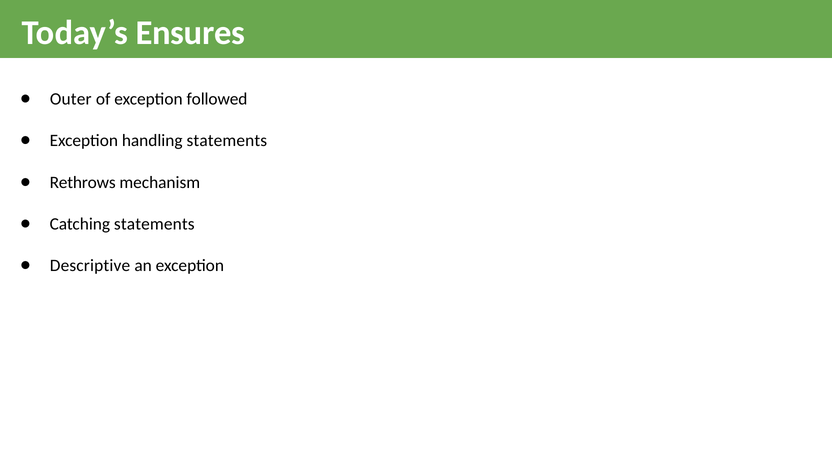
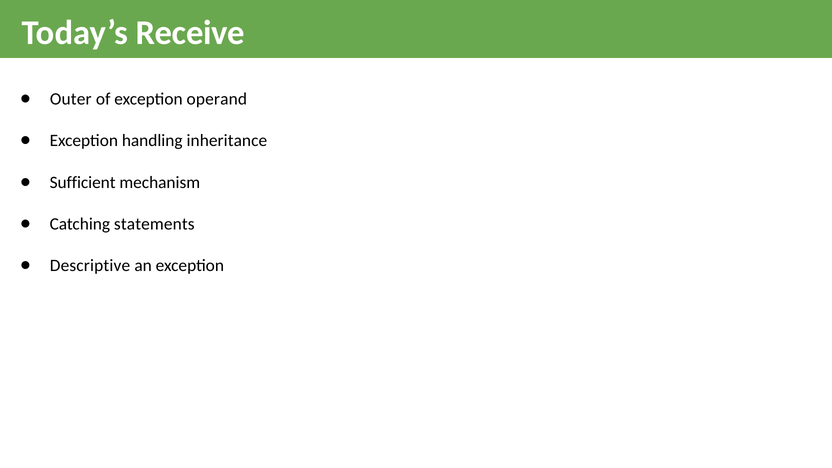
Ensures: Ensures -> Receive (190, 33)
followed: followed -> operand (217, 99)
handling statements: statements -> inheritance (227, 141)
Rethrows: Rethrows -> Sufficient (83, 182)
